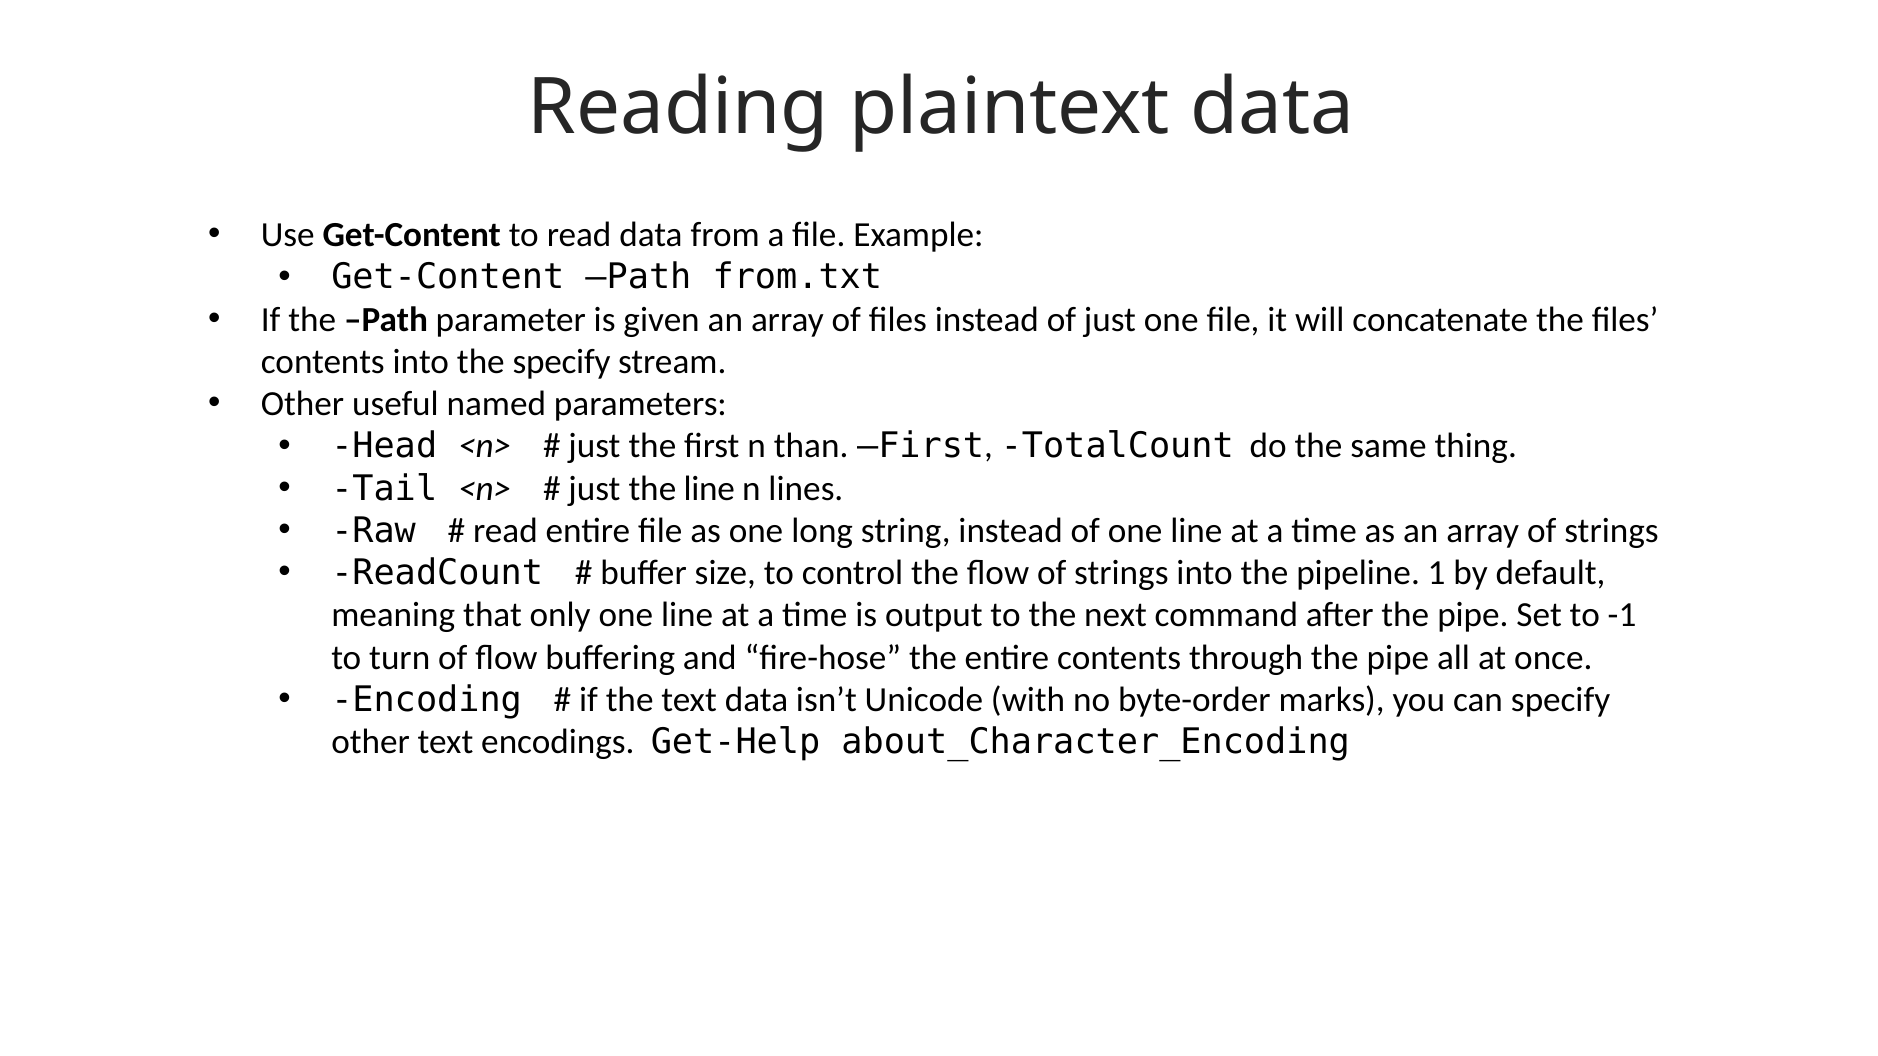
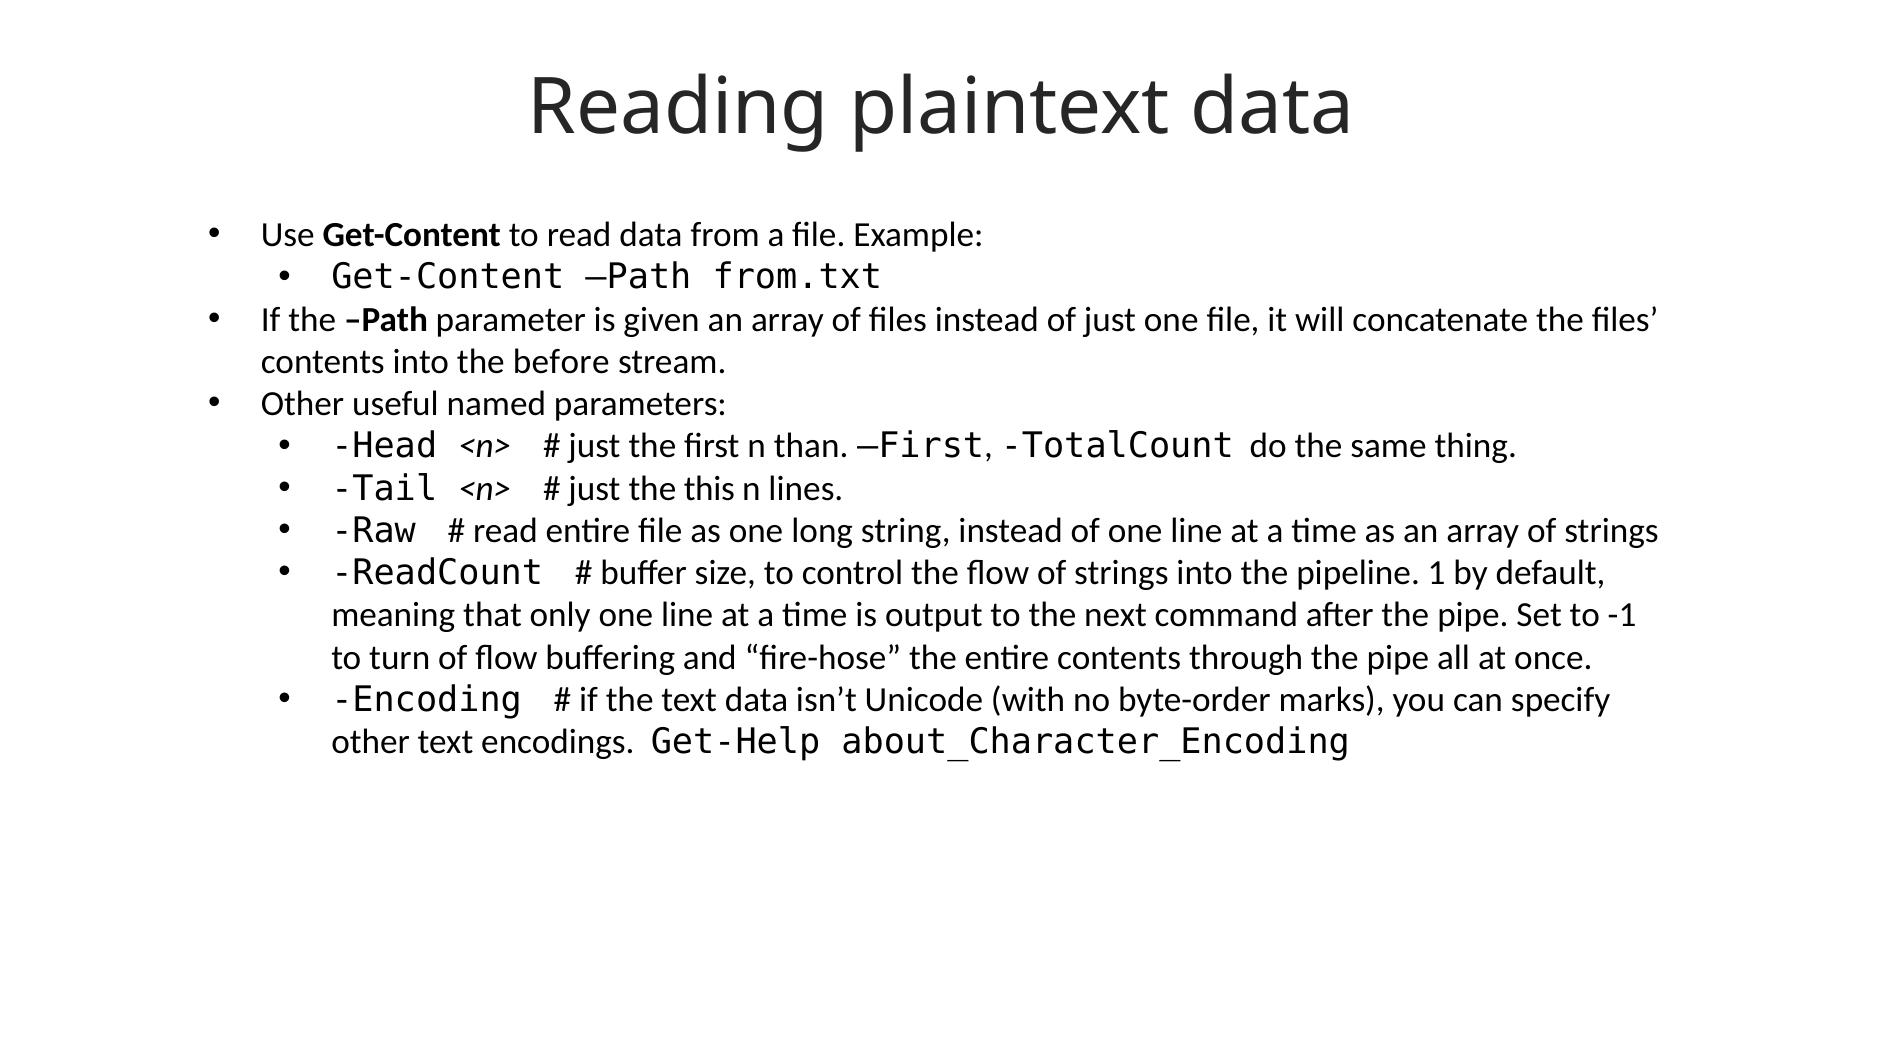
the specify: specify -> before (561, 362)
the line: line -> this (709, 489)
